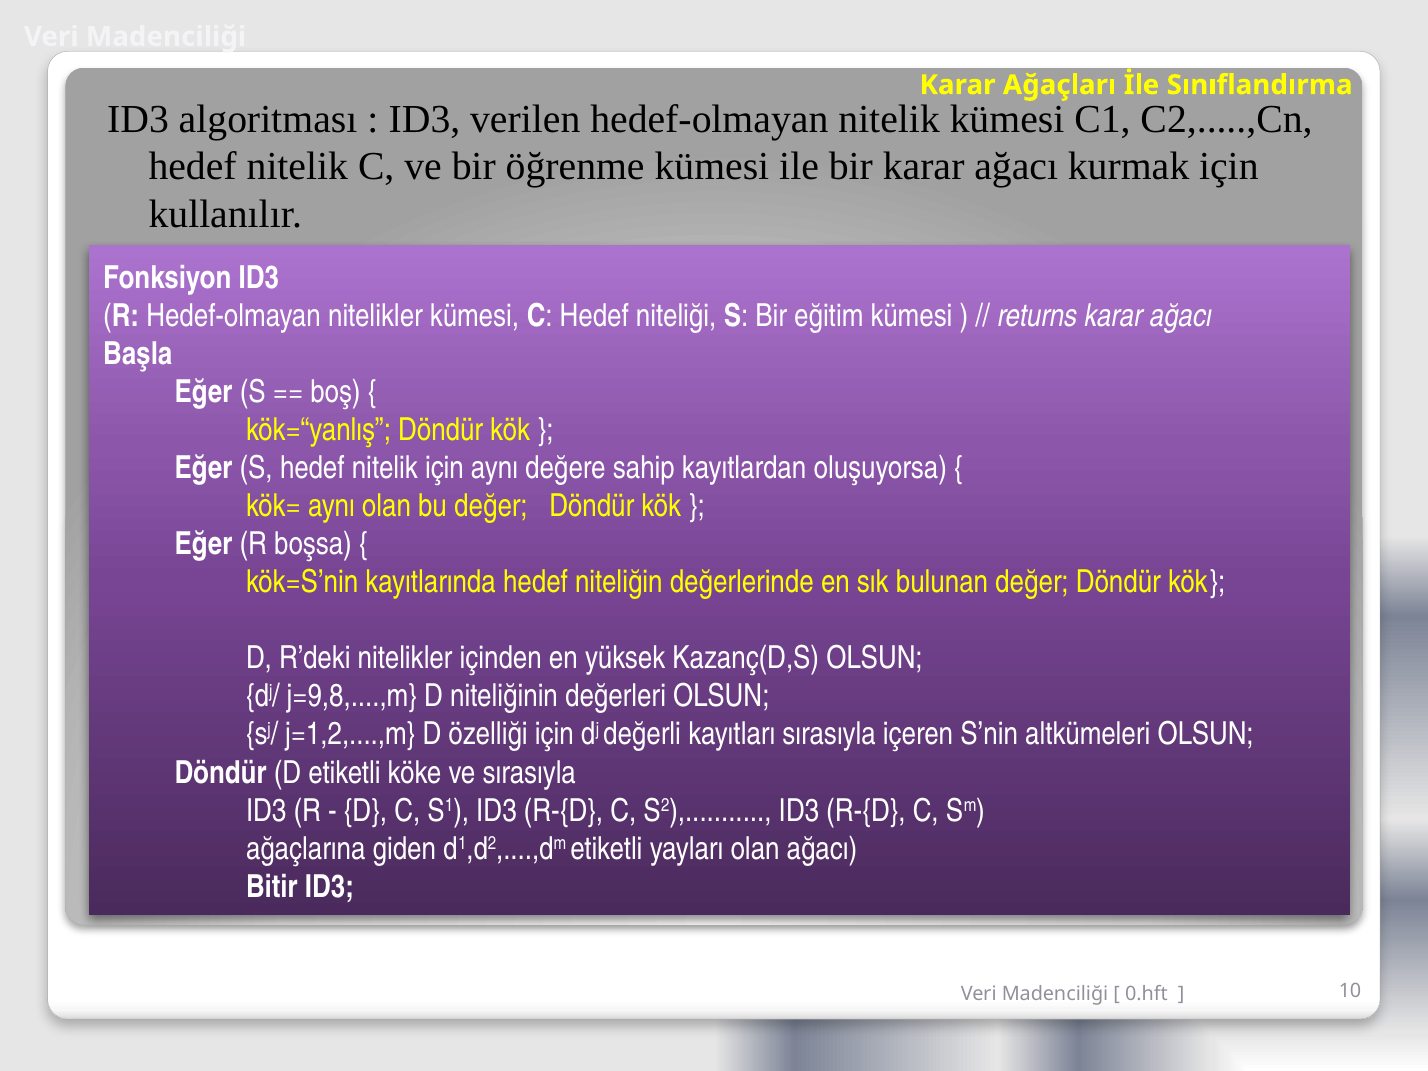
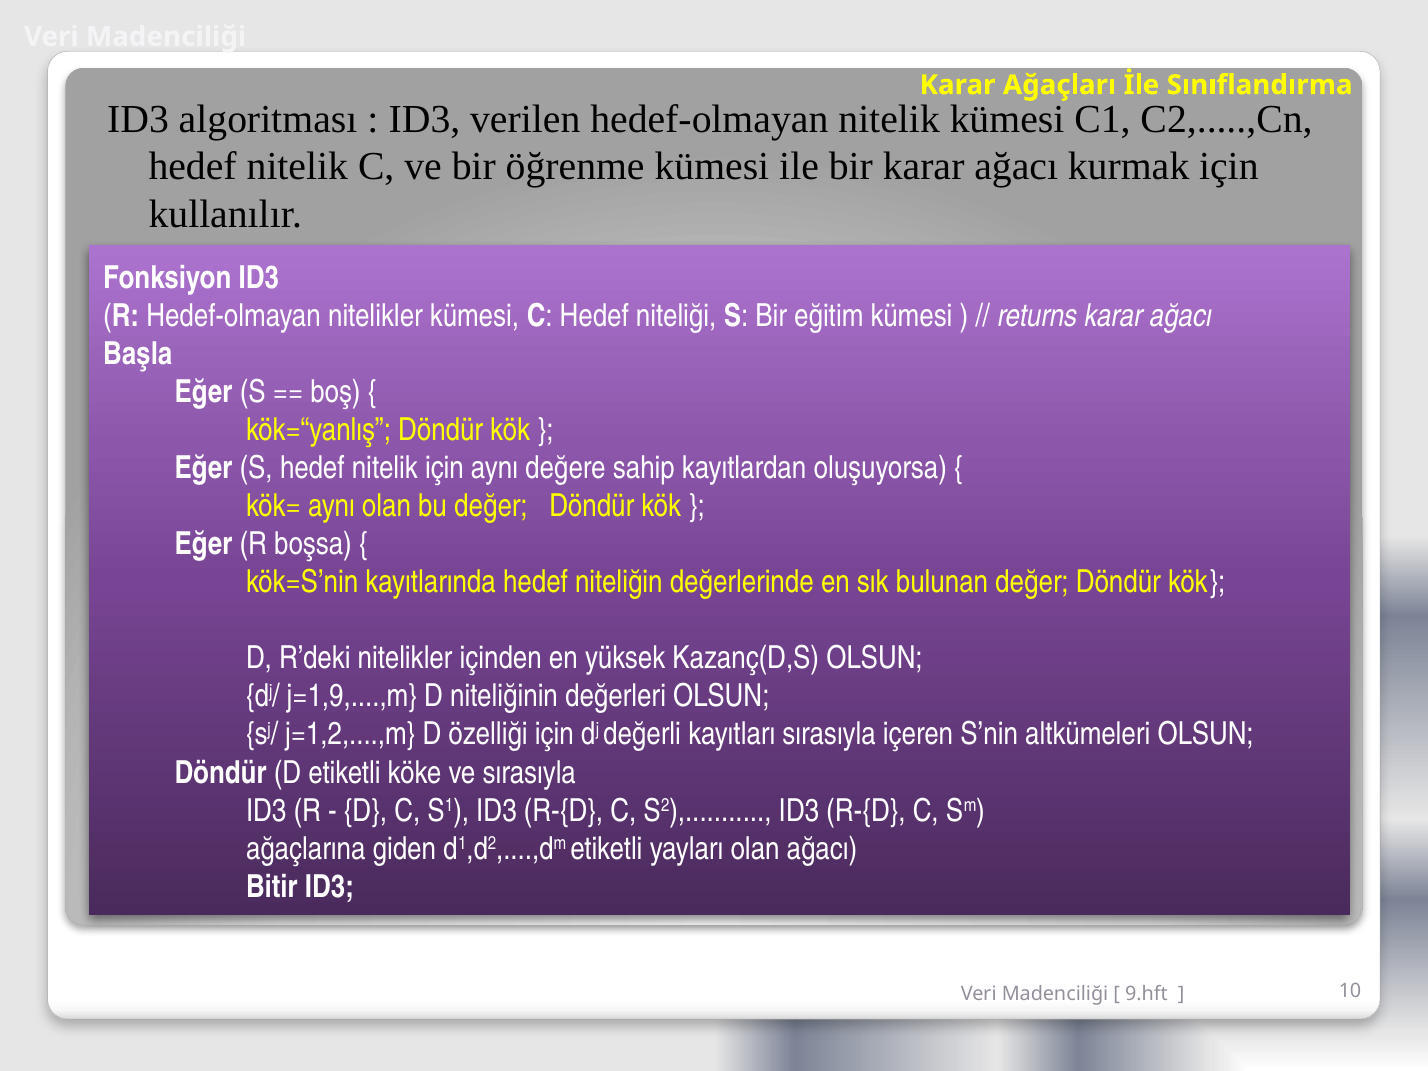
j=9,8,....,m: j=9,8,....,m -> j=1,9,....,m (352, 696)
0.hft: 0.hft -> 9.hft (1146, 994)
